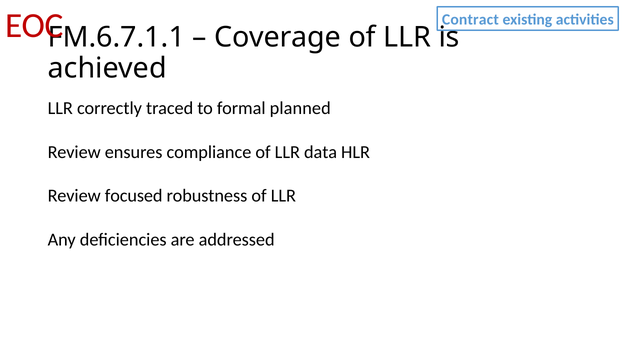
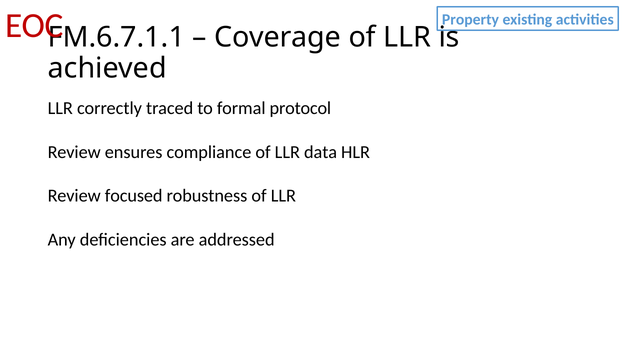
Contract: Contract -> Property (470, 20)
planned: planned -> protocol (300, 108)
